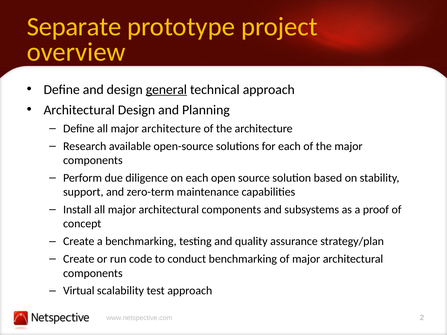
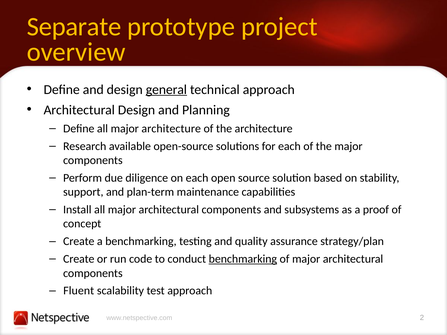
zero-term: zero-term -> plan-term (150, 192)
benchmarking underline: none -> present (243, 259)
Virtual: Virtual -> Fluent (79, 291)
